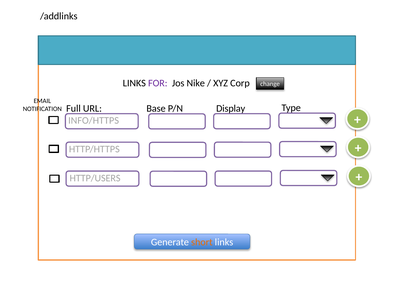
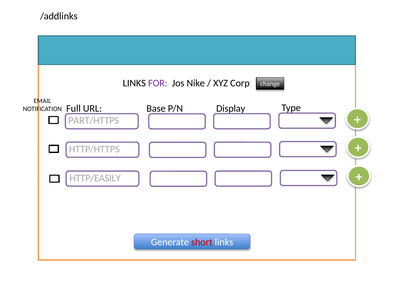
INFO/HTTPS: INFO/HTTPS -> PART/HTTPS (94, 121)
HTTP/USERS: HTTP/USERS -> HTTP/EASILY (95, 178)
short colour: orange -> red (202, 242)
